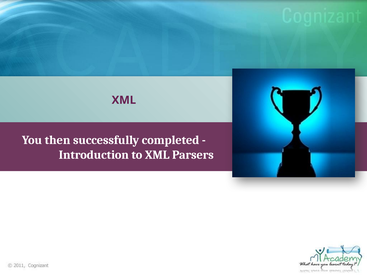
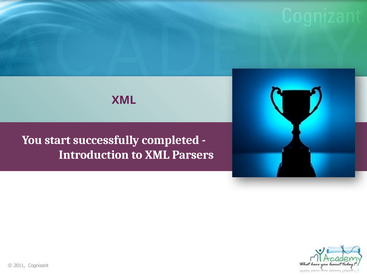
then: then -> start (58, 140)
